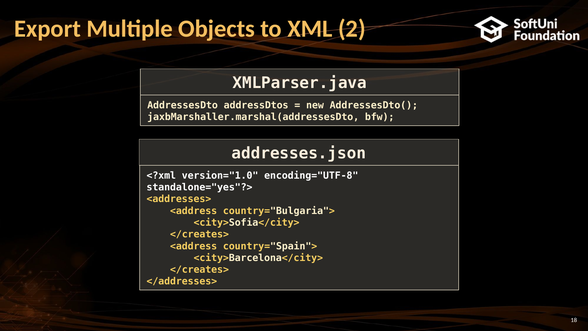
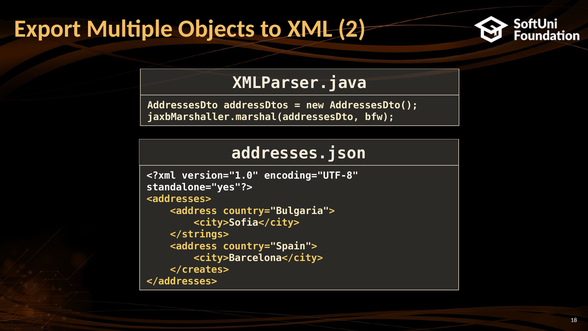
</creates>: </creates> -> </strings> (199, 234)
